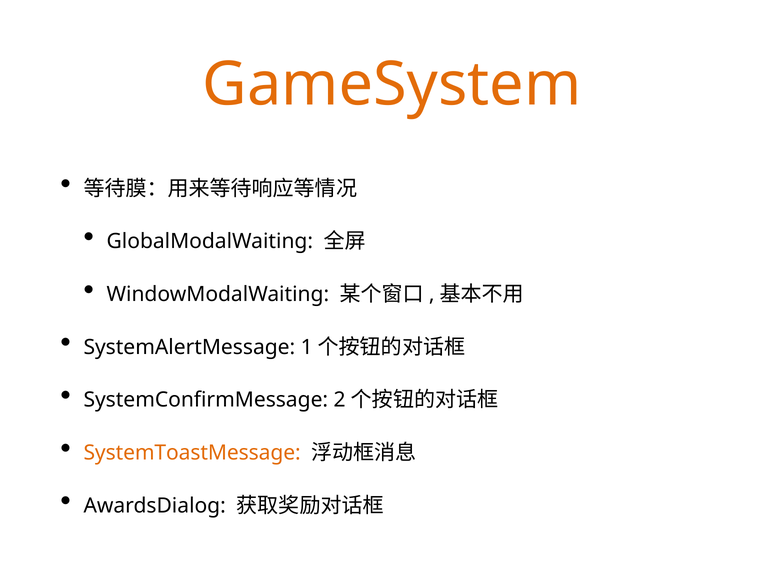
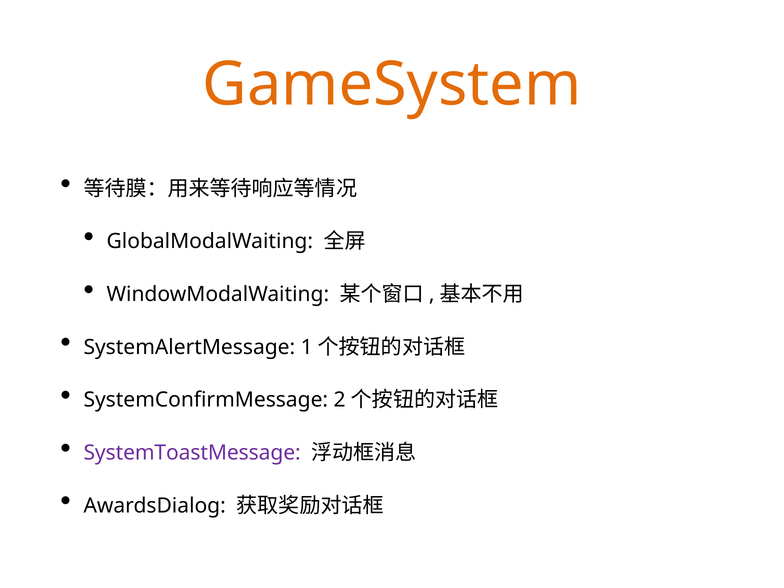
SystemToastMessage colour: orange -> purple (192, 453)
